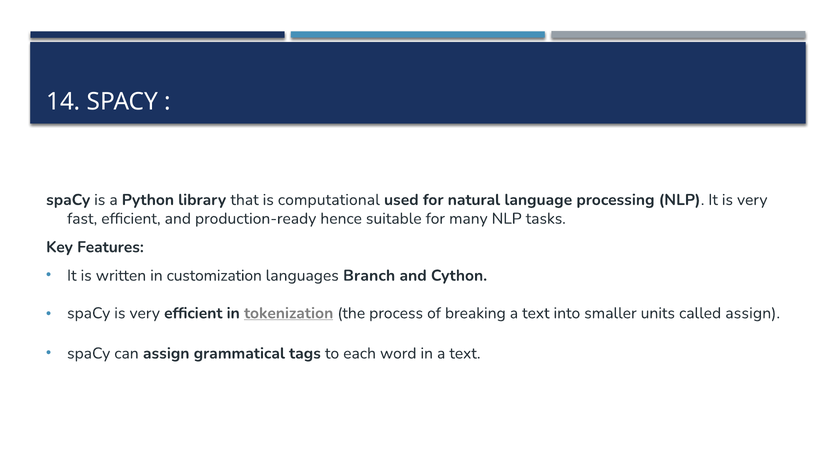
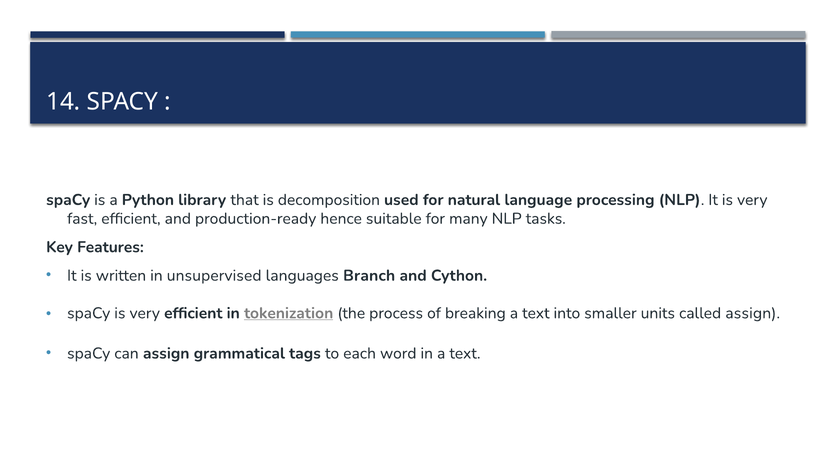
computational: computational -> decomposition (329, 200)
customization: customization -> unsupervised (214, 276)
